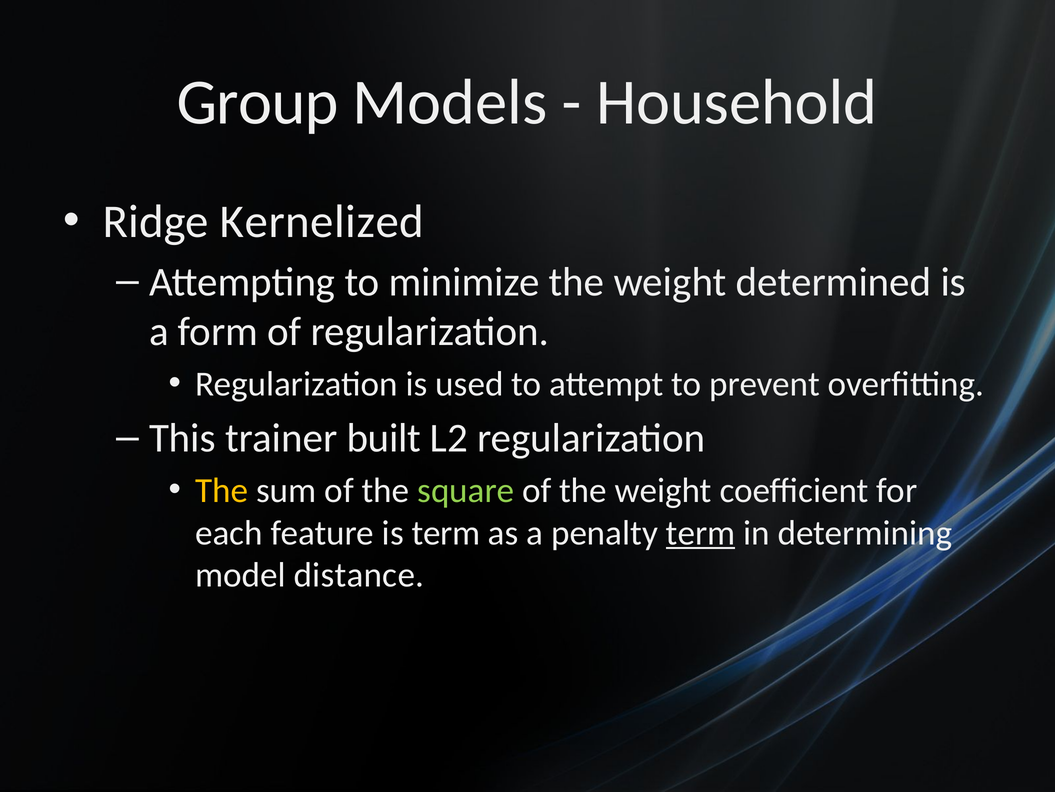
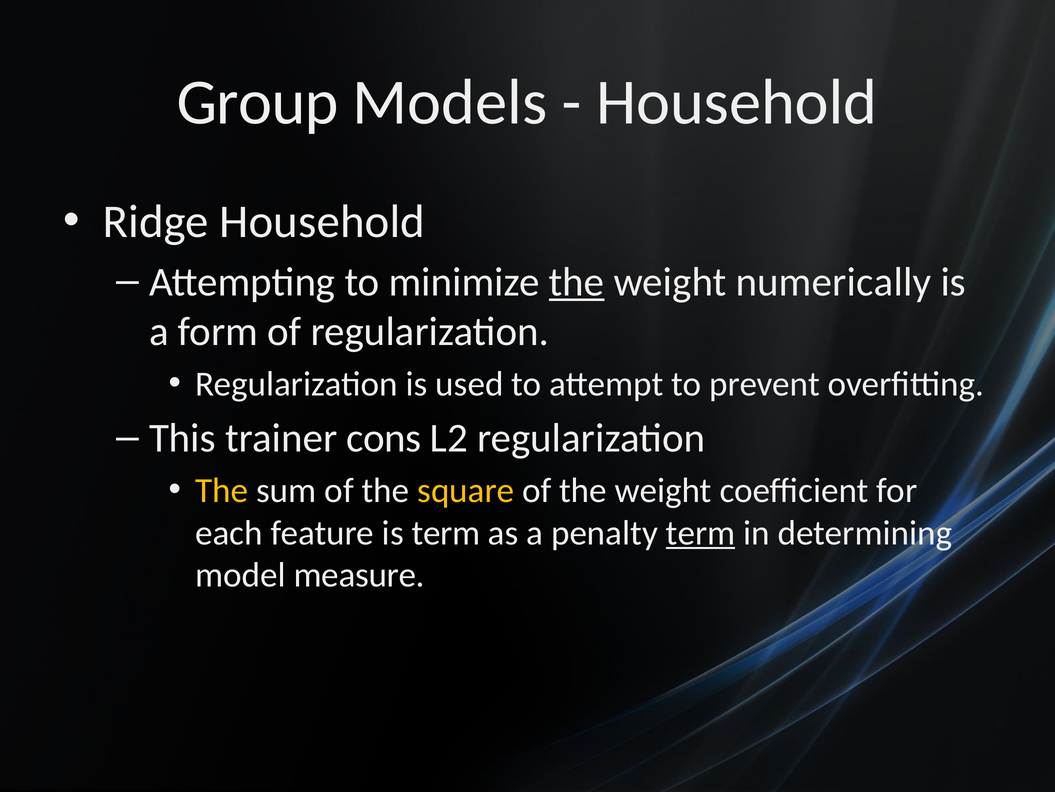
Ridge Kernelized: Kernelized -> Household (322, 221)
the underline: none -> present (577, 282)
determined: determined -> numerically (833, 282)
built: built -> cons (384, 438)
square colour: light green -> yellow (466, 490)
distance: distance -> measure (359, 575)
